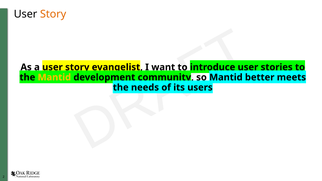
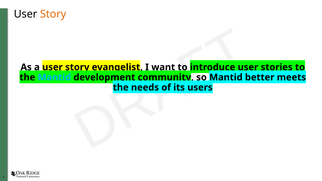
Mantid colour: yellow -> light blue (54, 77)
